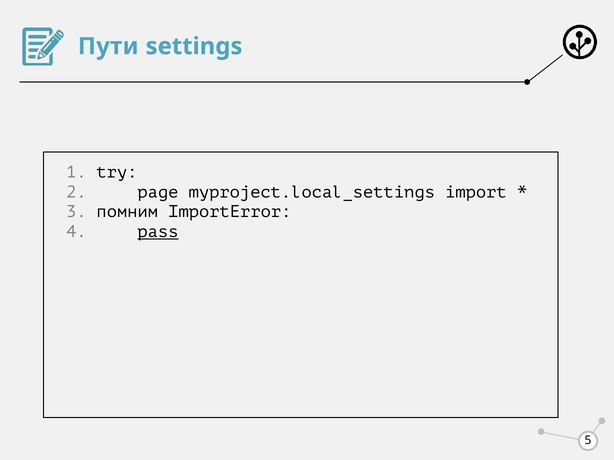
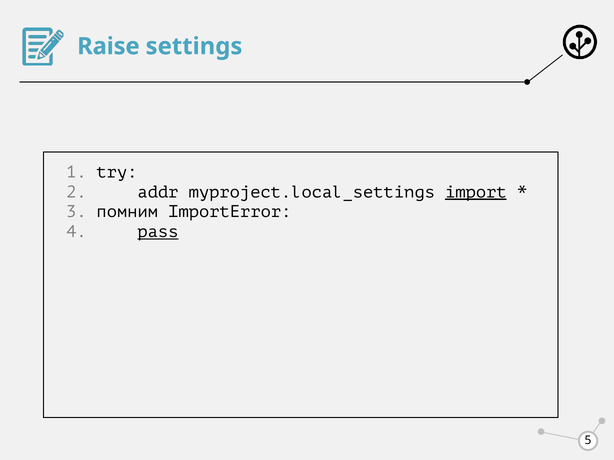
Пути: Пути -> Raise (108, 46)
page: page -> addr (158, 192)
import underline: none -> present (476, 192)
